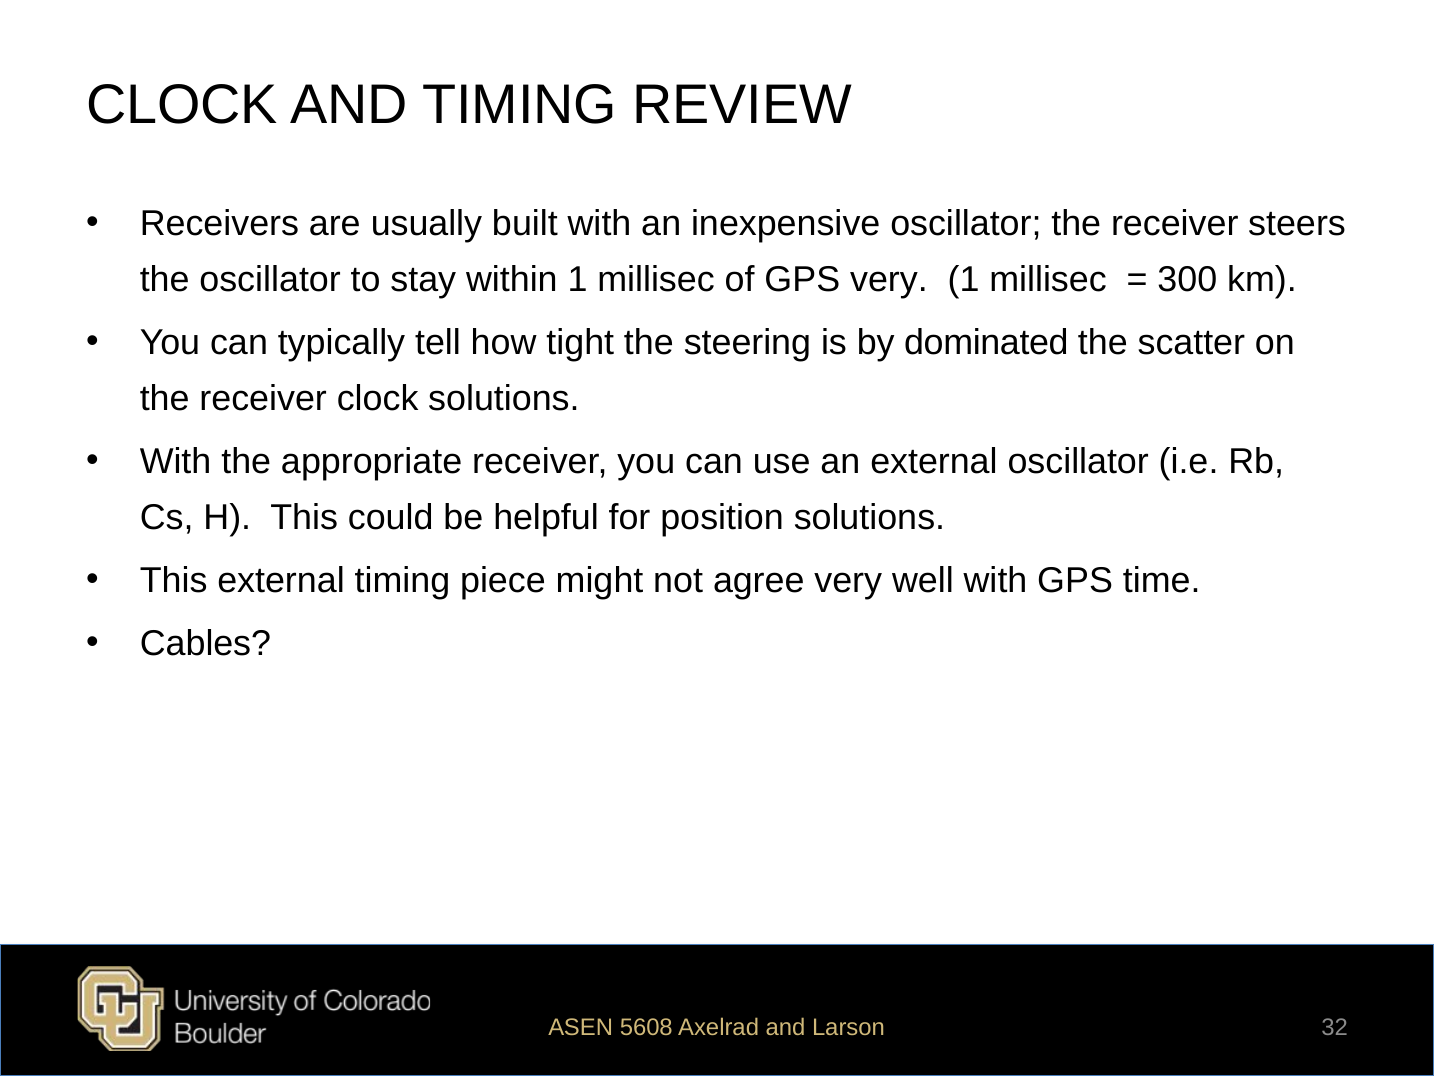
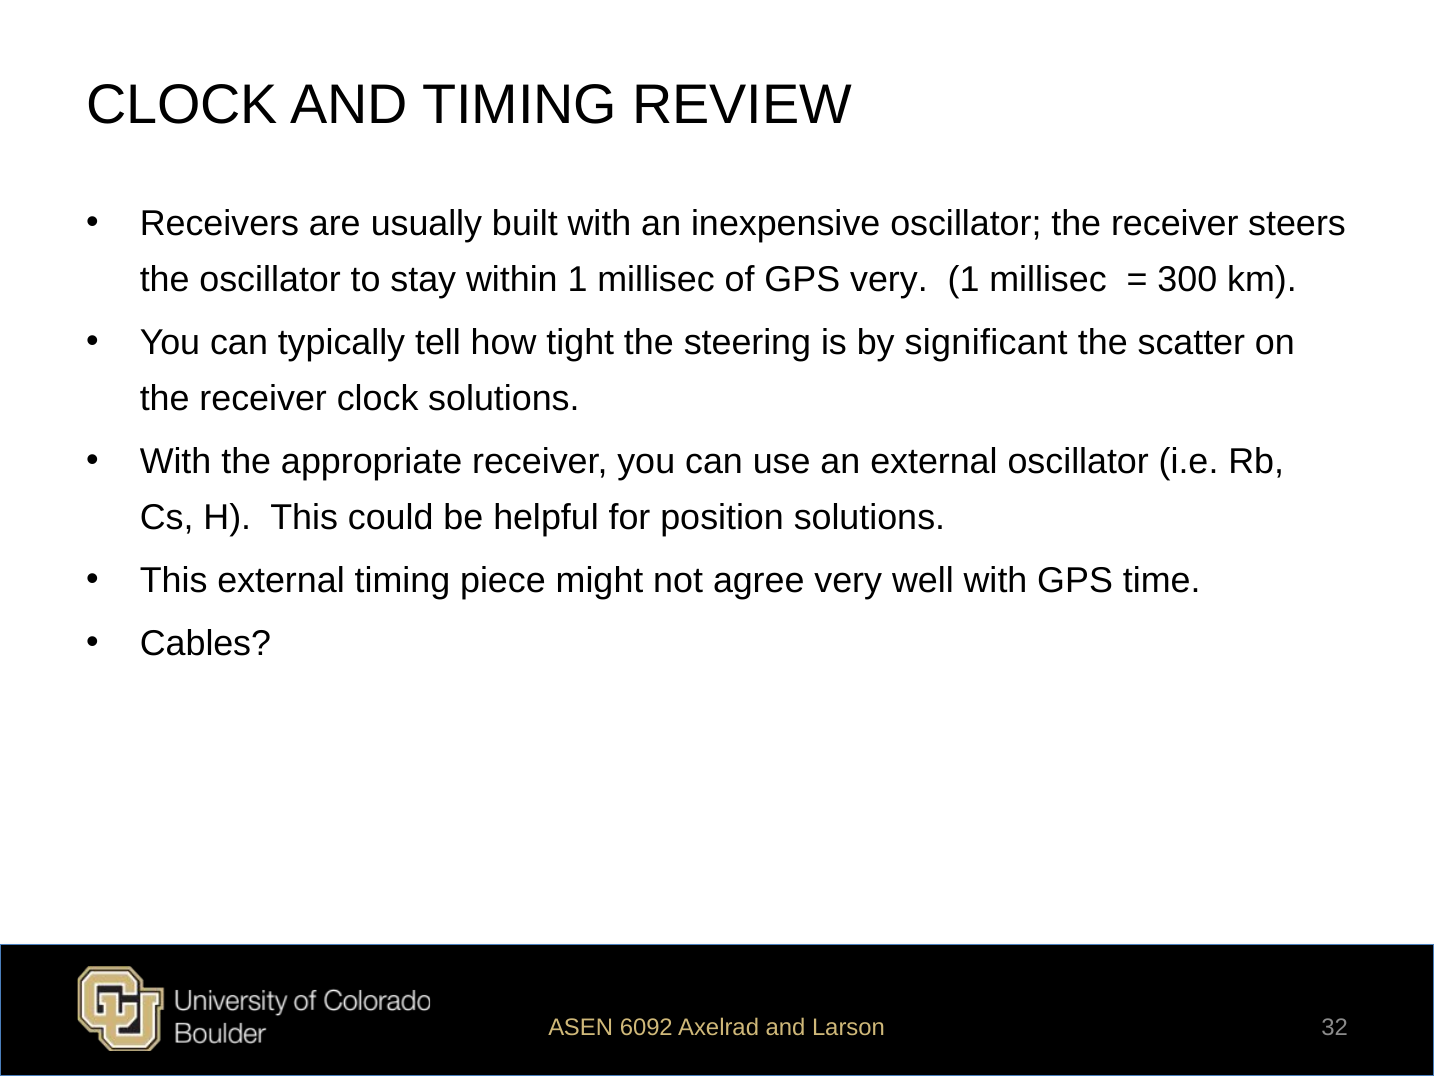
dominated: dominated -> significant (986, 342)
5608: 5608 -> 6092 (646, 1027)
